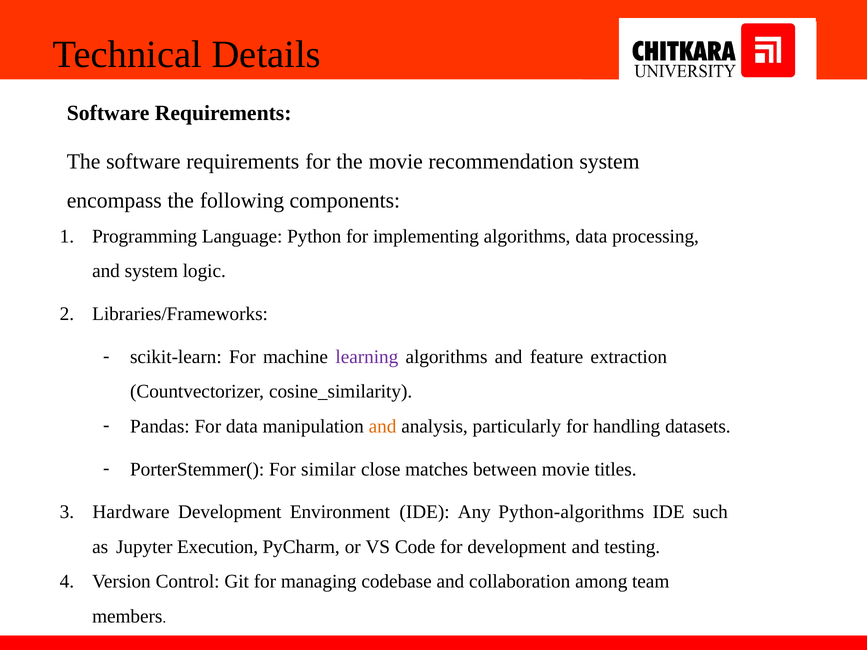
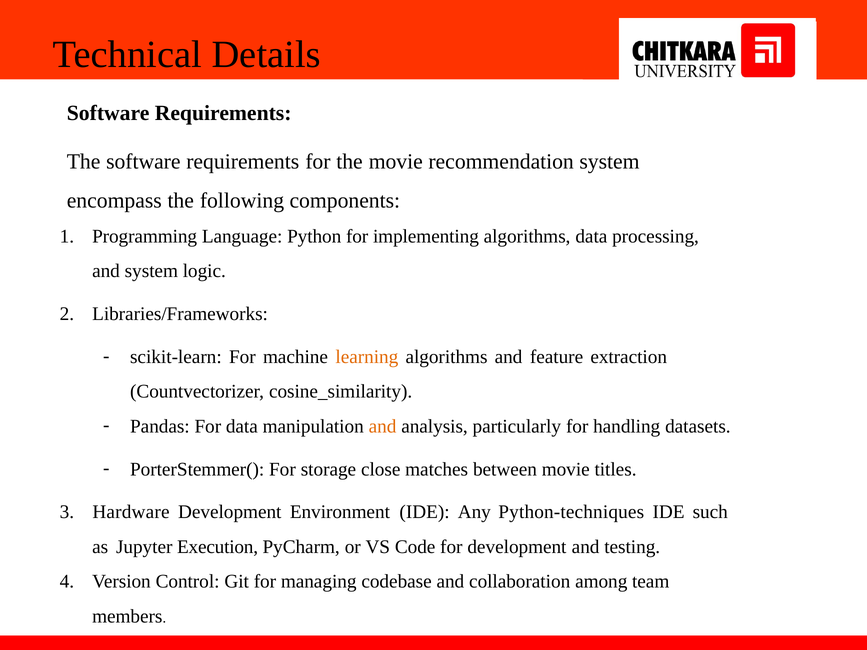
learning colour: purple -> orange (367, 357)
similar: similar -> storage (328, 469)
Python-algorithms: Python-algorithms -> Python-techniques (571, 512)
